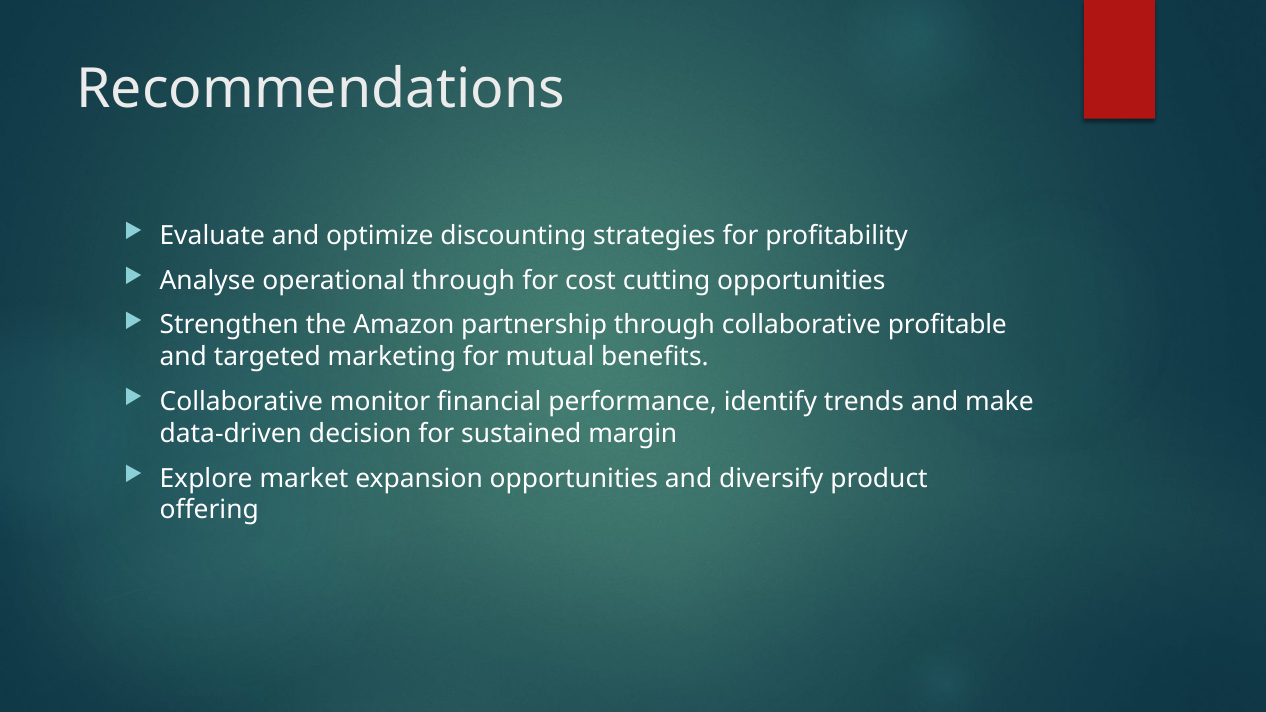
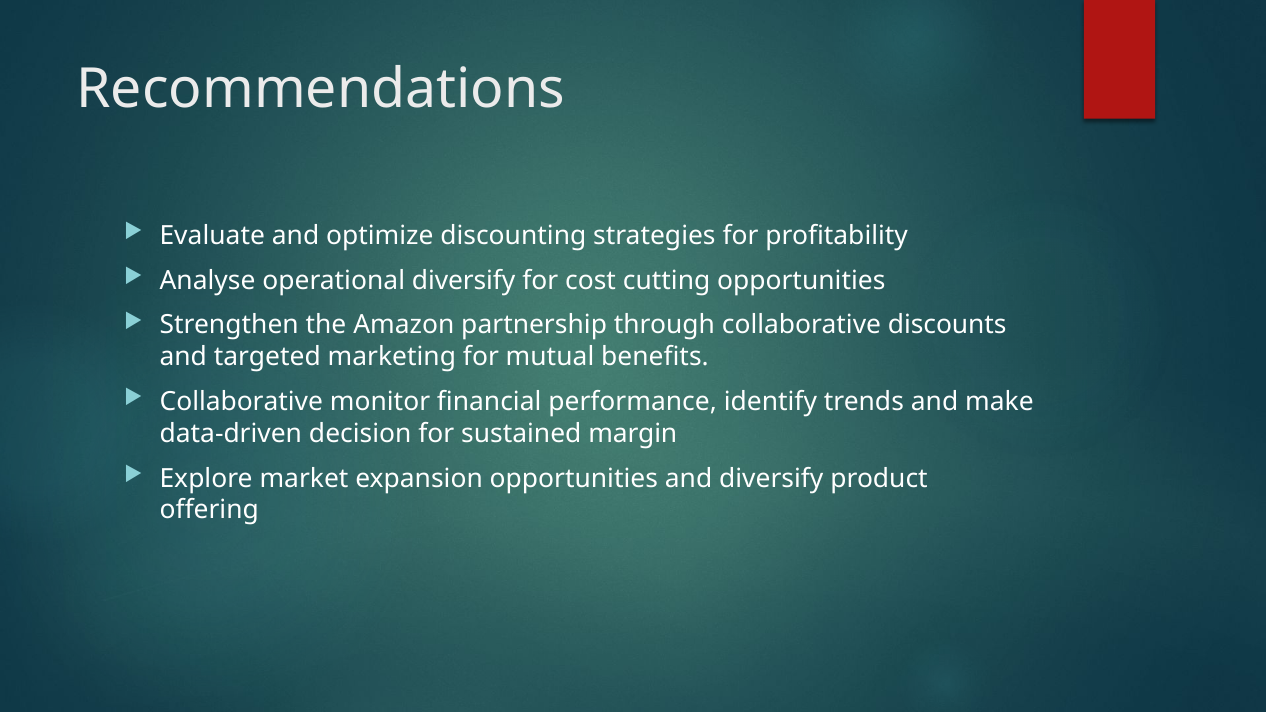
operational through: through -> diversify (464, 280)
profitable: profitable -> discounts (947, 325)
